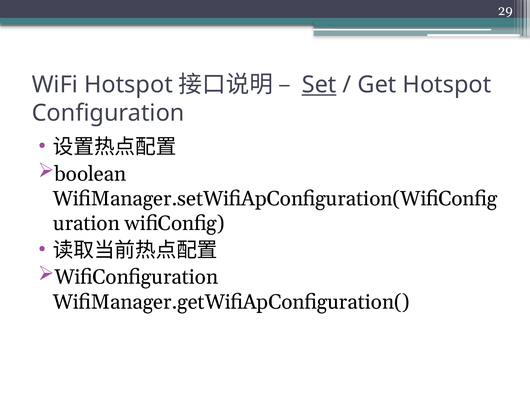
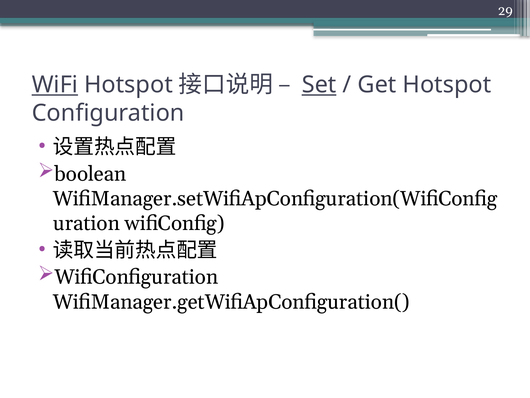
WiFi underline: none -> present (55, 85)
